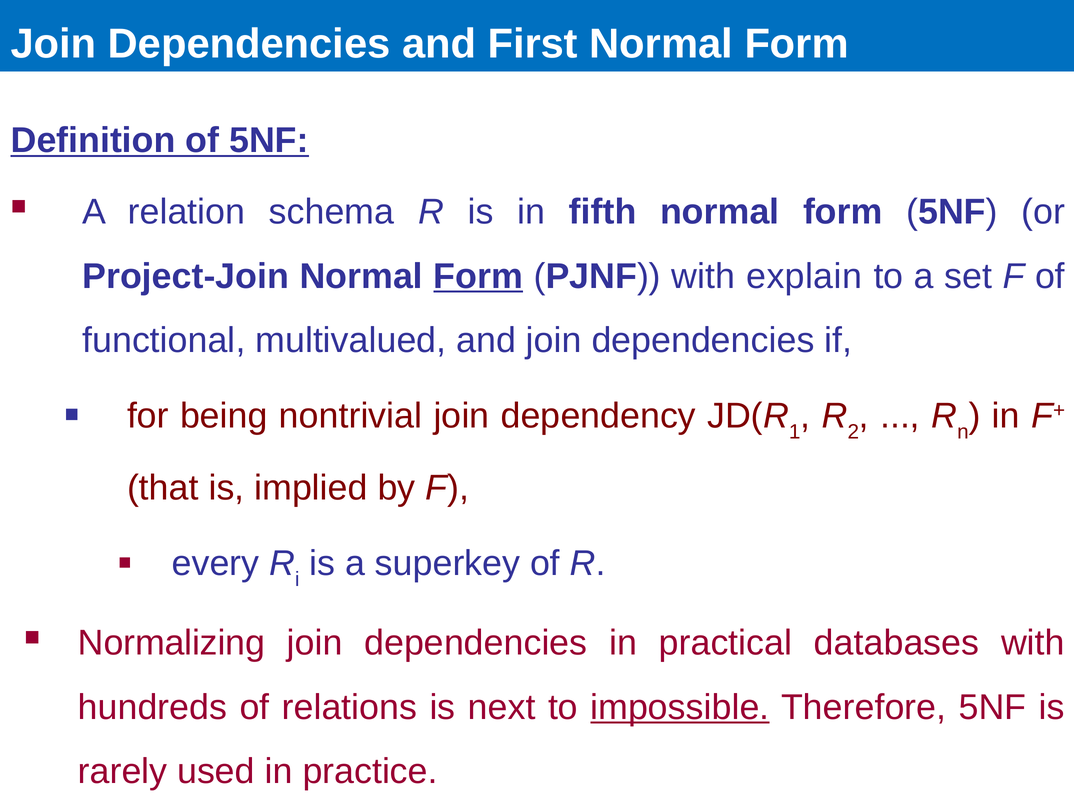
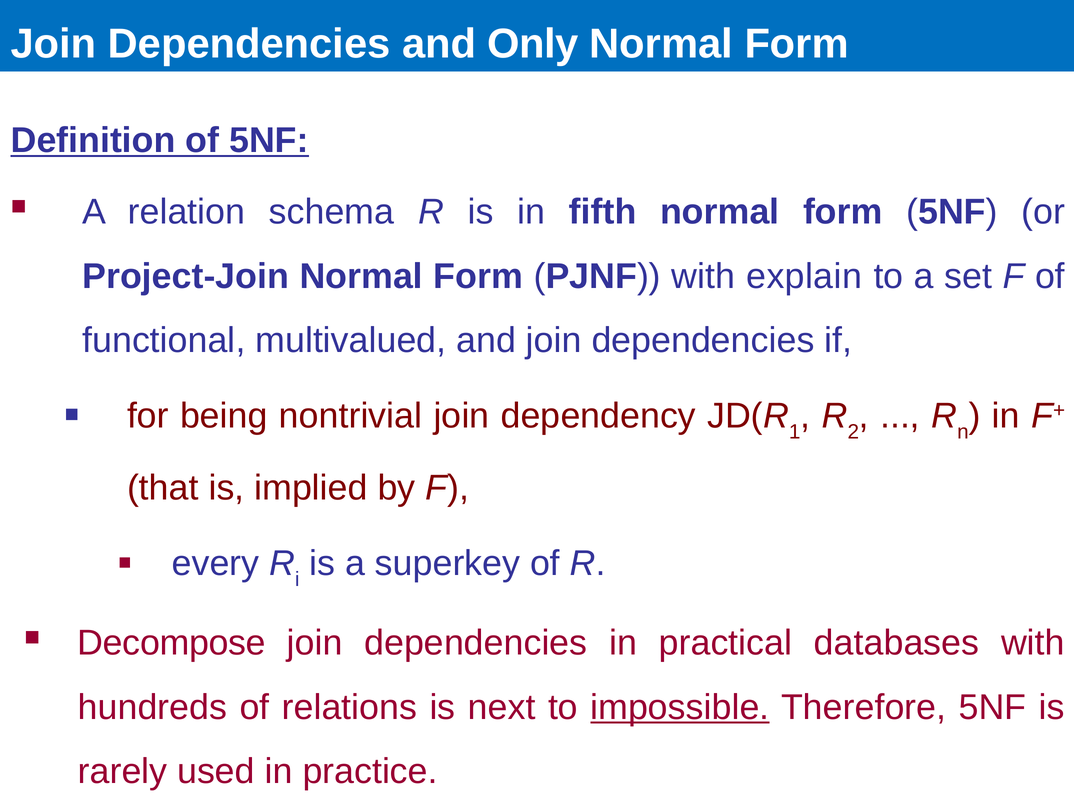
First: First -> Only (533, 44)
Form underline: present -> none (478, 276)
Normalizing: Normalizing -> Decompose (172, 643)
